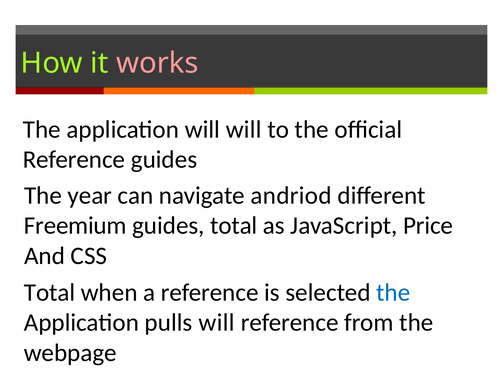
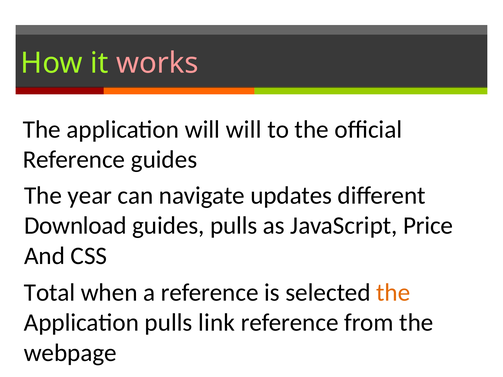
andriod: andriod -> updates (291, 196)
Freemium: Freemium -> Download (75, 226)
guides total: total -> pulls (234, 226)
the colour: blue -> orange (393, 293)
pulls will: will -> link (217, 323)
